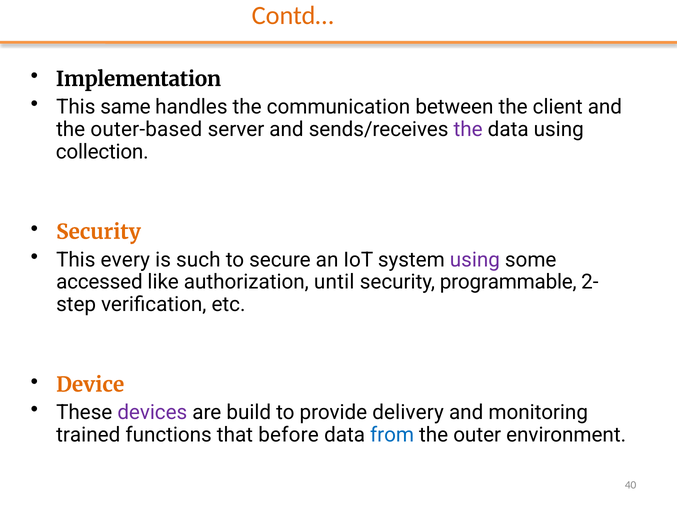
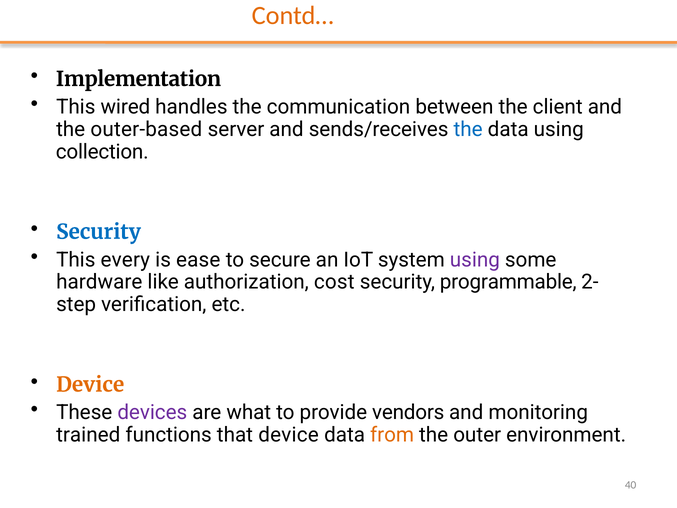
same: same -> wired (125, 107)
the colour: purple -> blue (468, 129)
Security colour: orange -> blue (99, 232)
such: such -> ease (198, 260)
accessed: accessed -> hardware (99, 282)
until: until -> cost (334, 282)
build: build -> what (249, 412)
delivery: delivery -> vendors (408, 412)
that before: before -> device (289, 435)
from colour: blue -> orange (392, 435)
